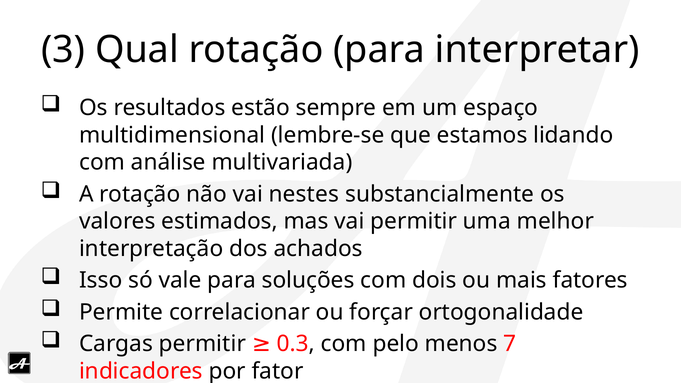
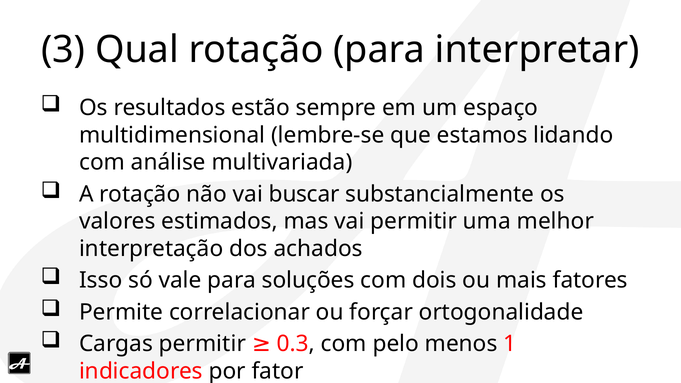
nestes: nestes -> buscar (304, 194)
7: 7 -> 1 (510, 344)
